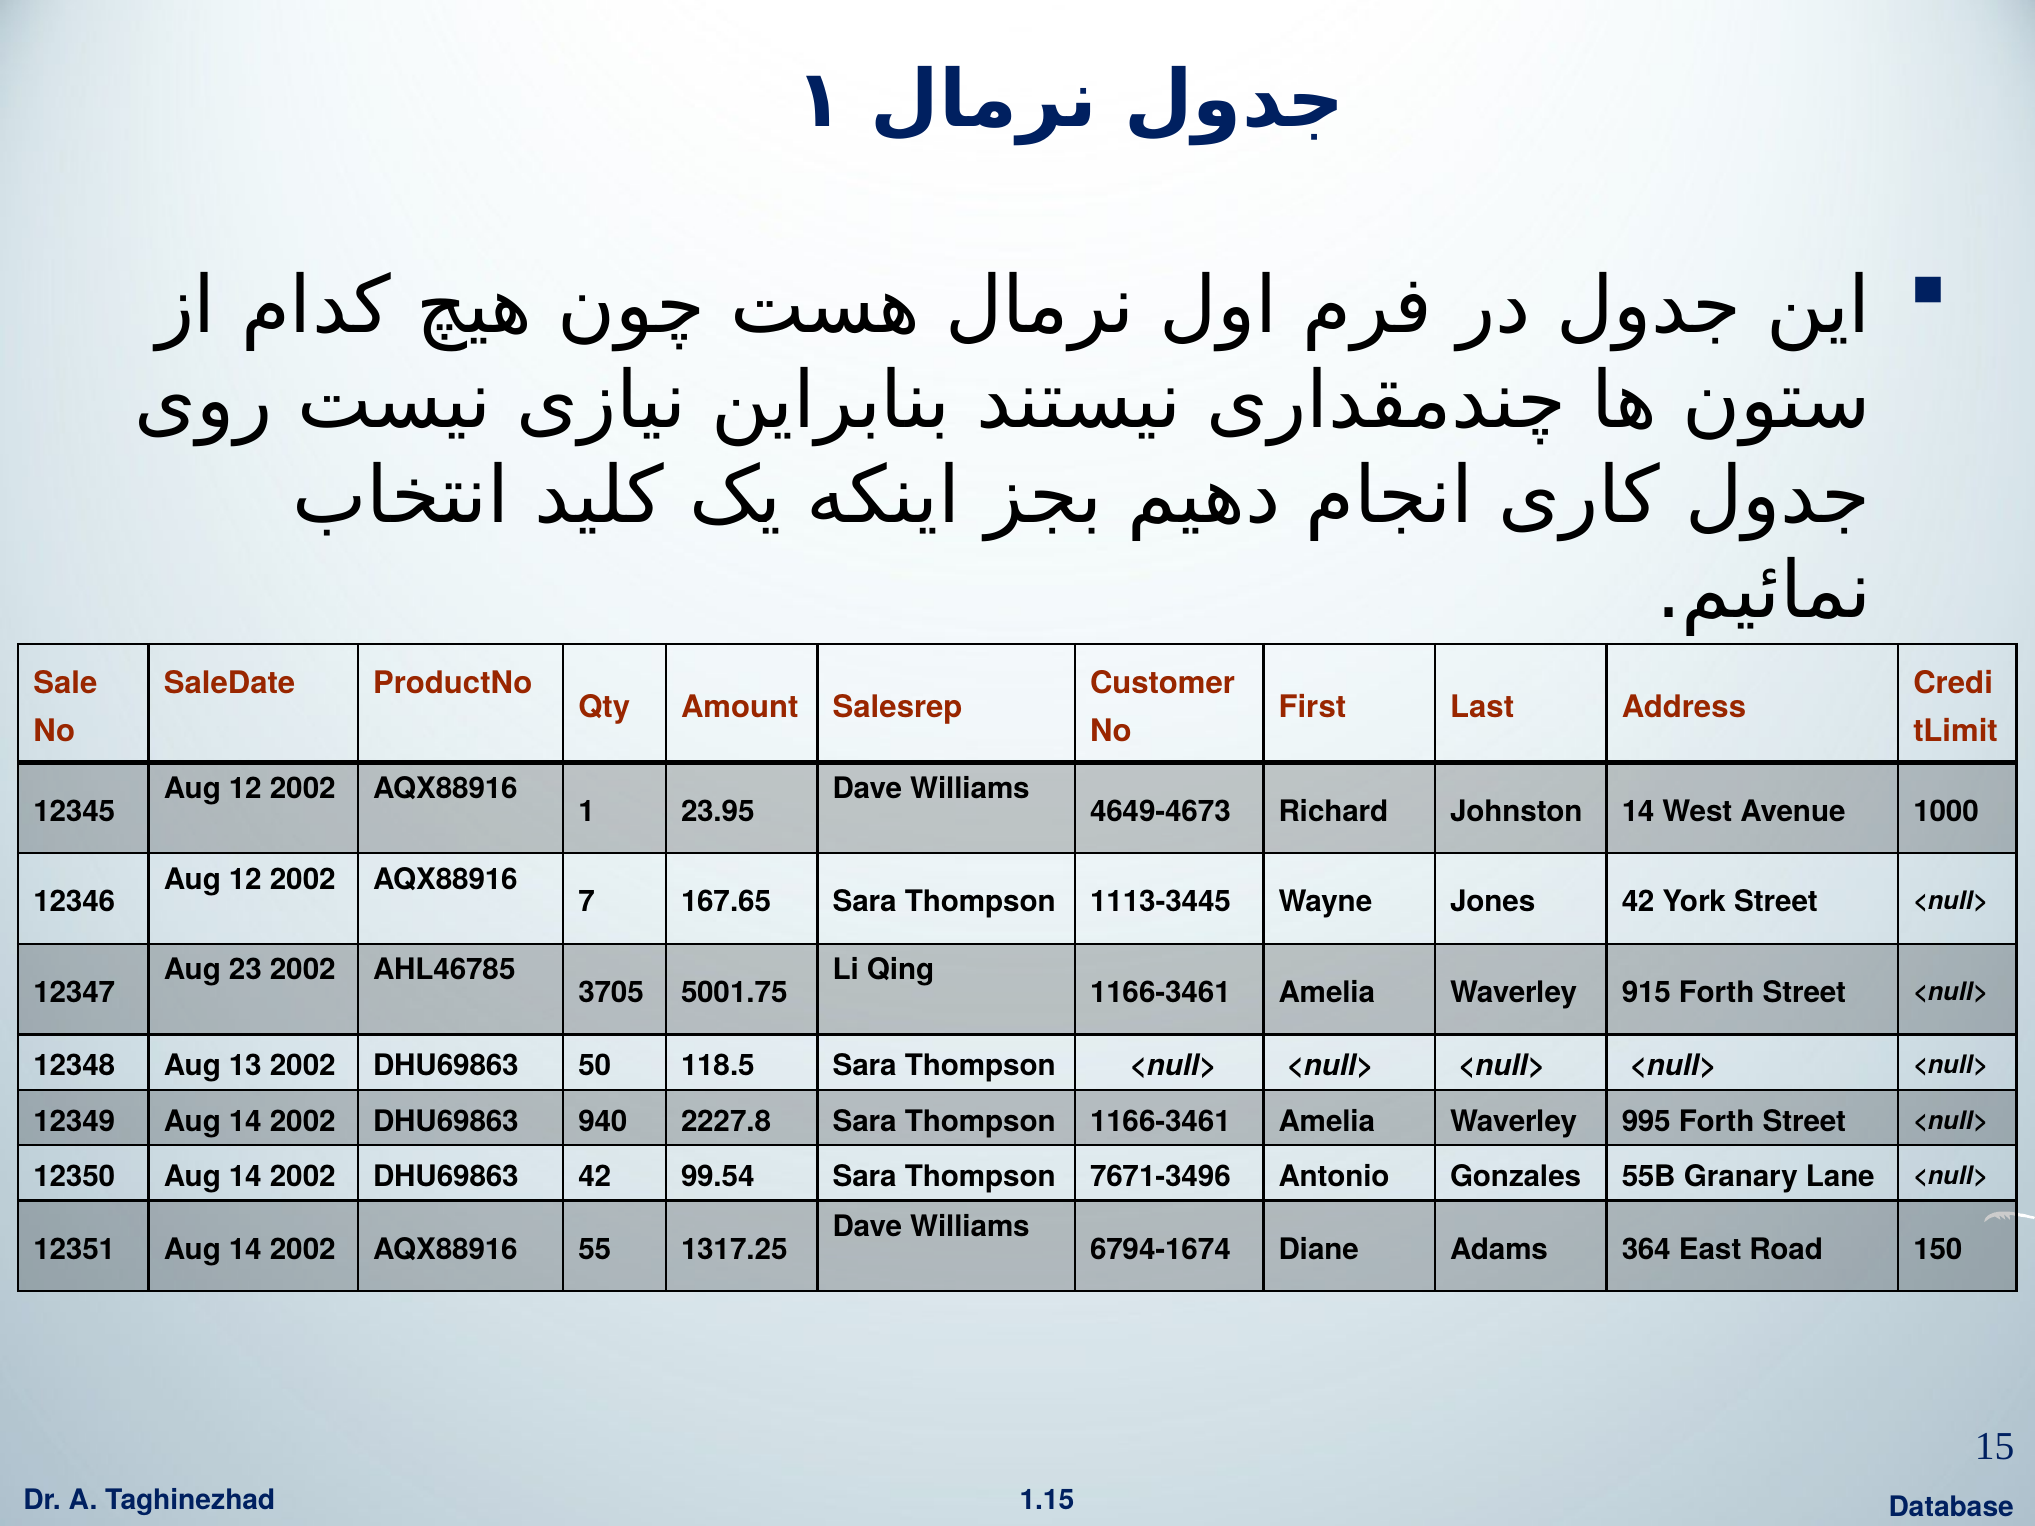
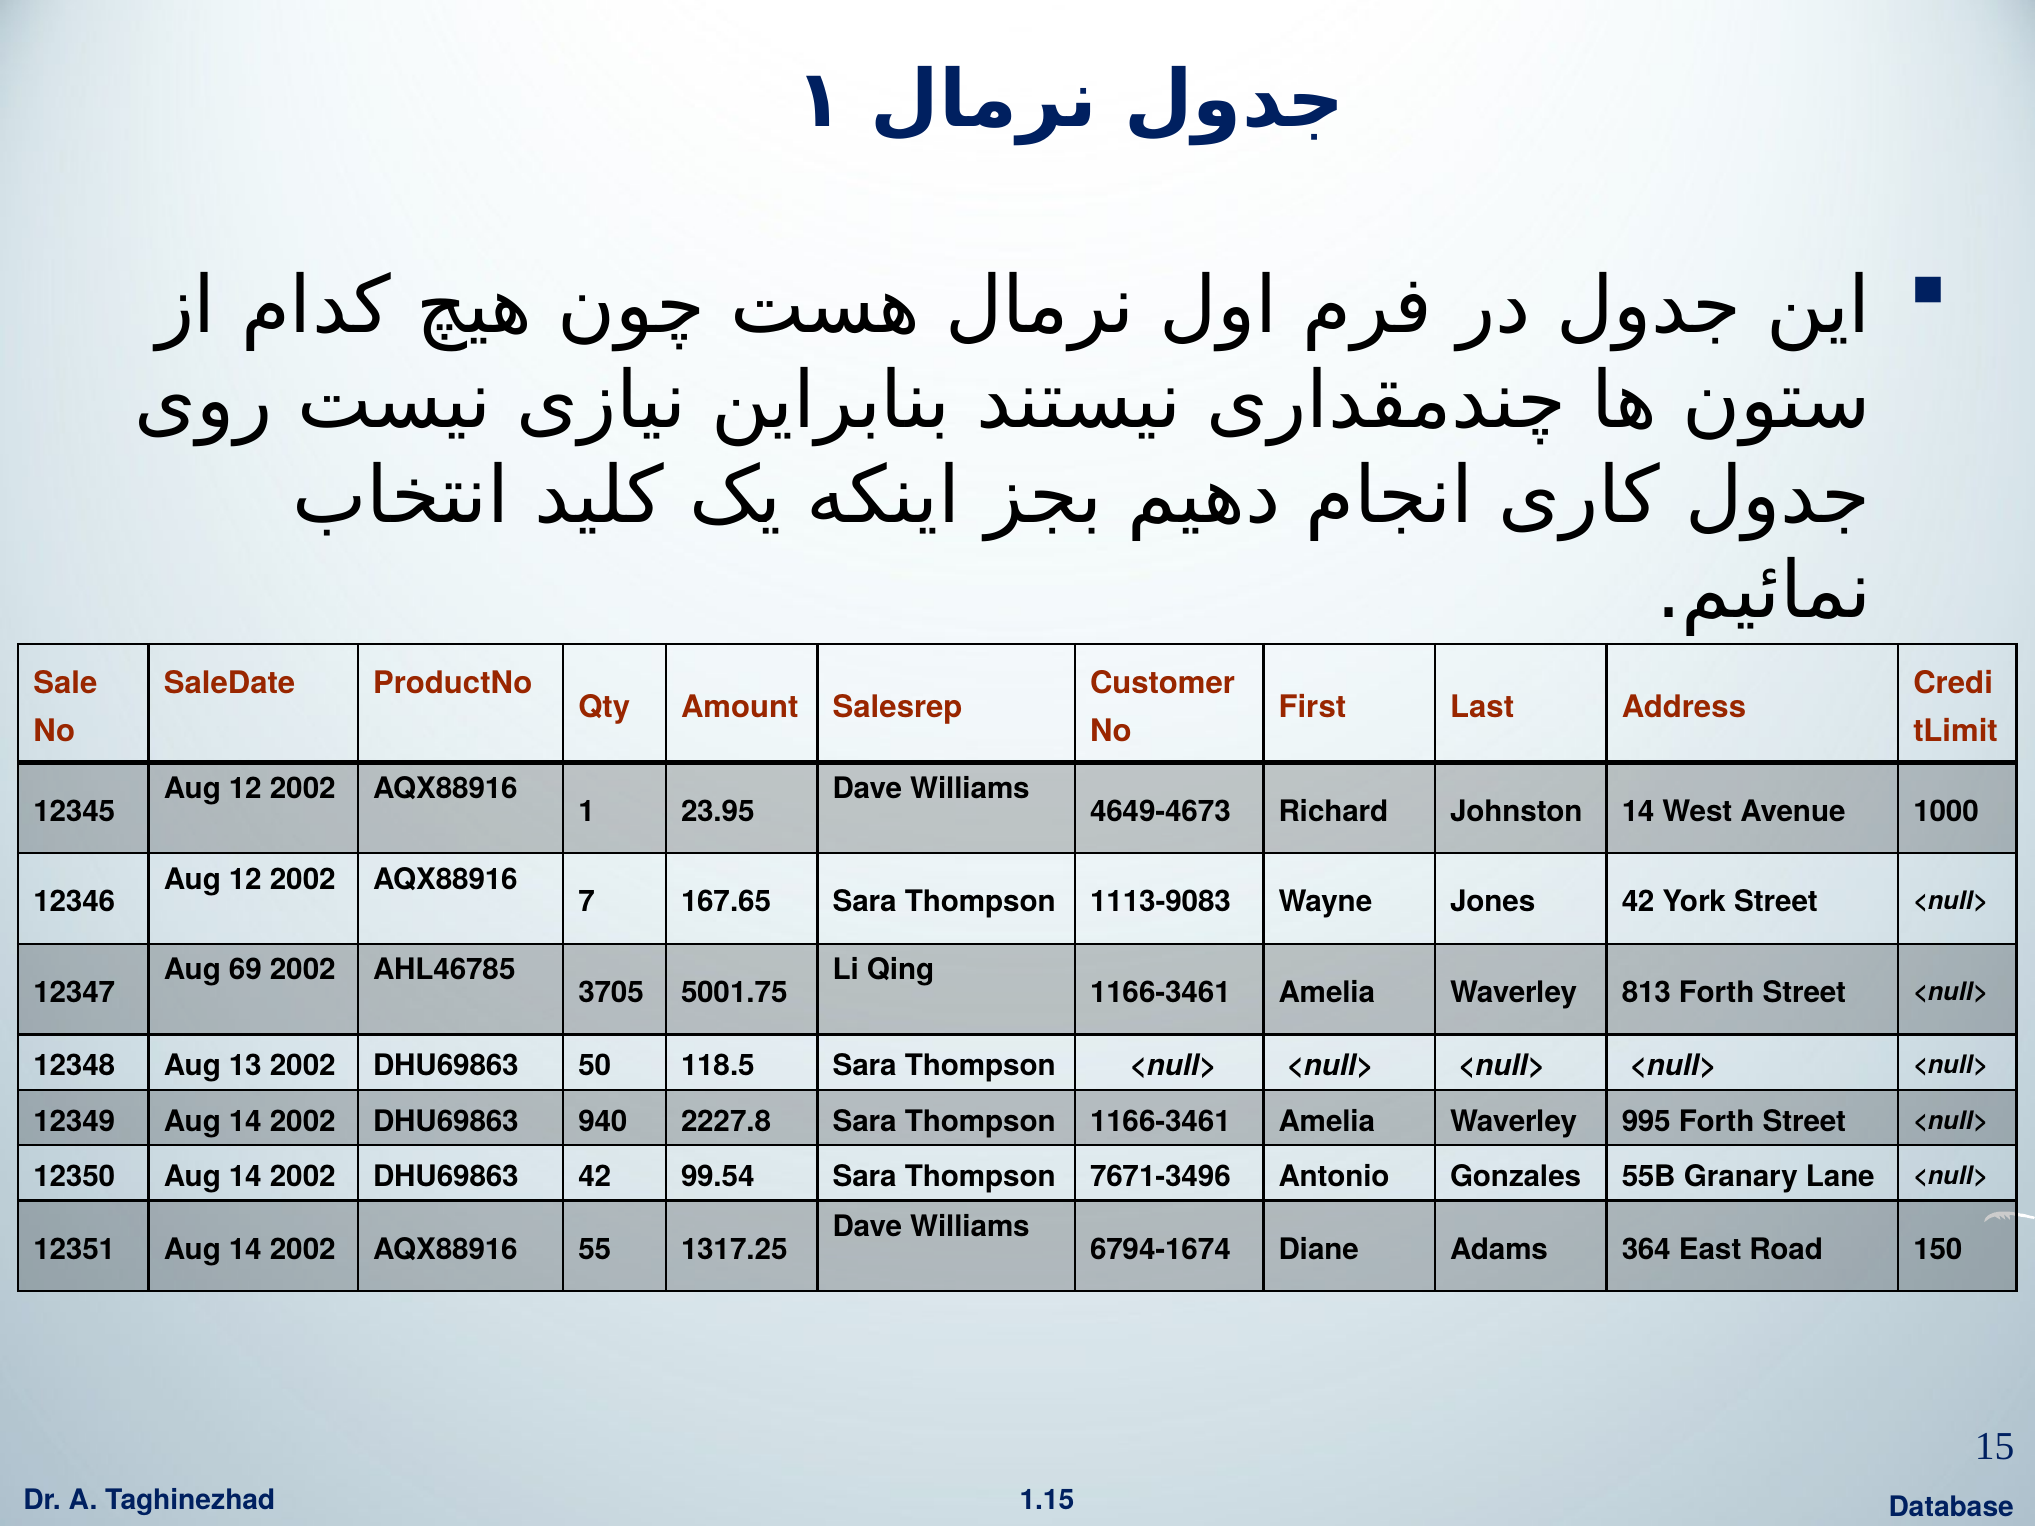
1113-3445: 1113-3445 -> 1113-9083 (1160, 902)
23: 23 -> 69 (245, 970)
915: 915 -> 813 (1646, 993)
